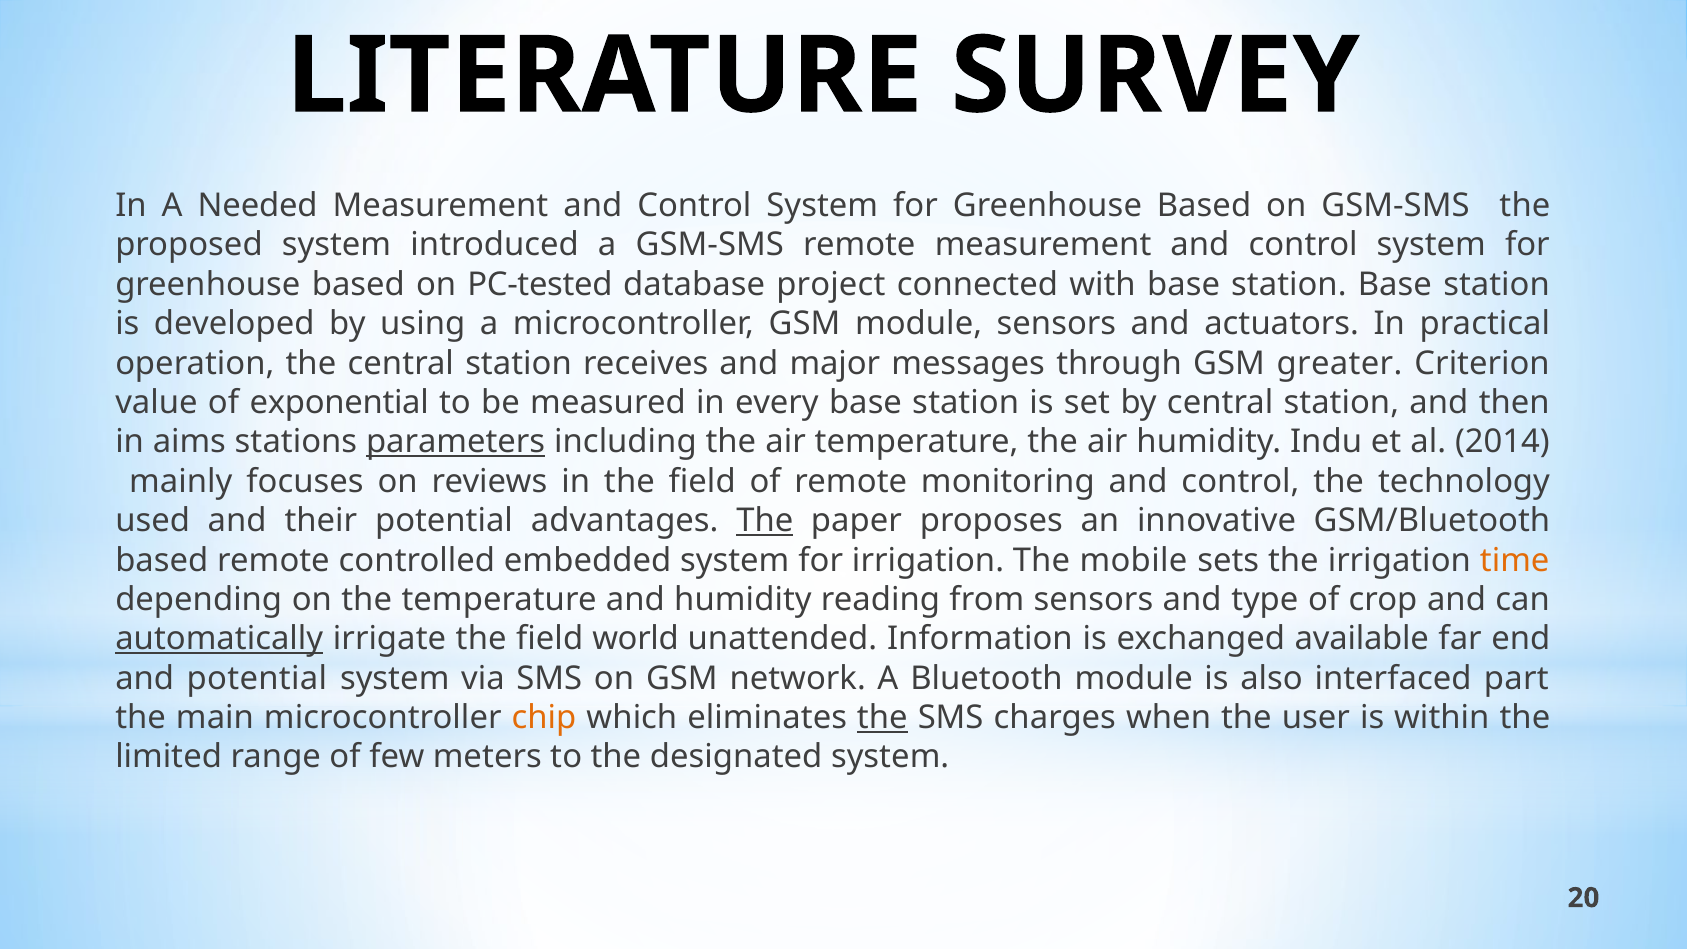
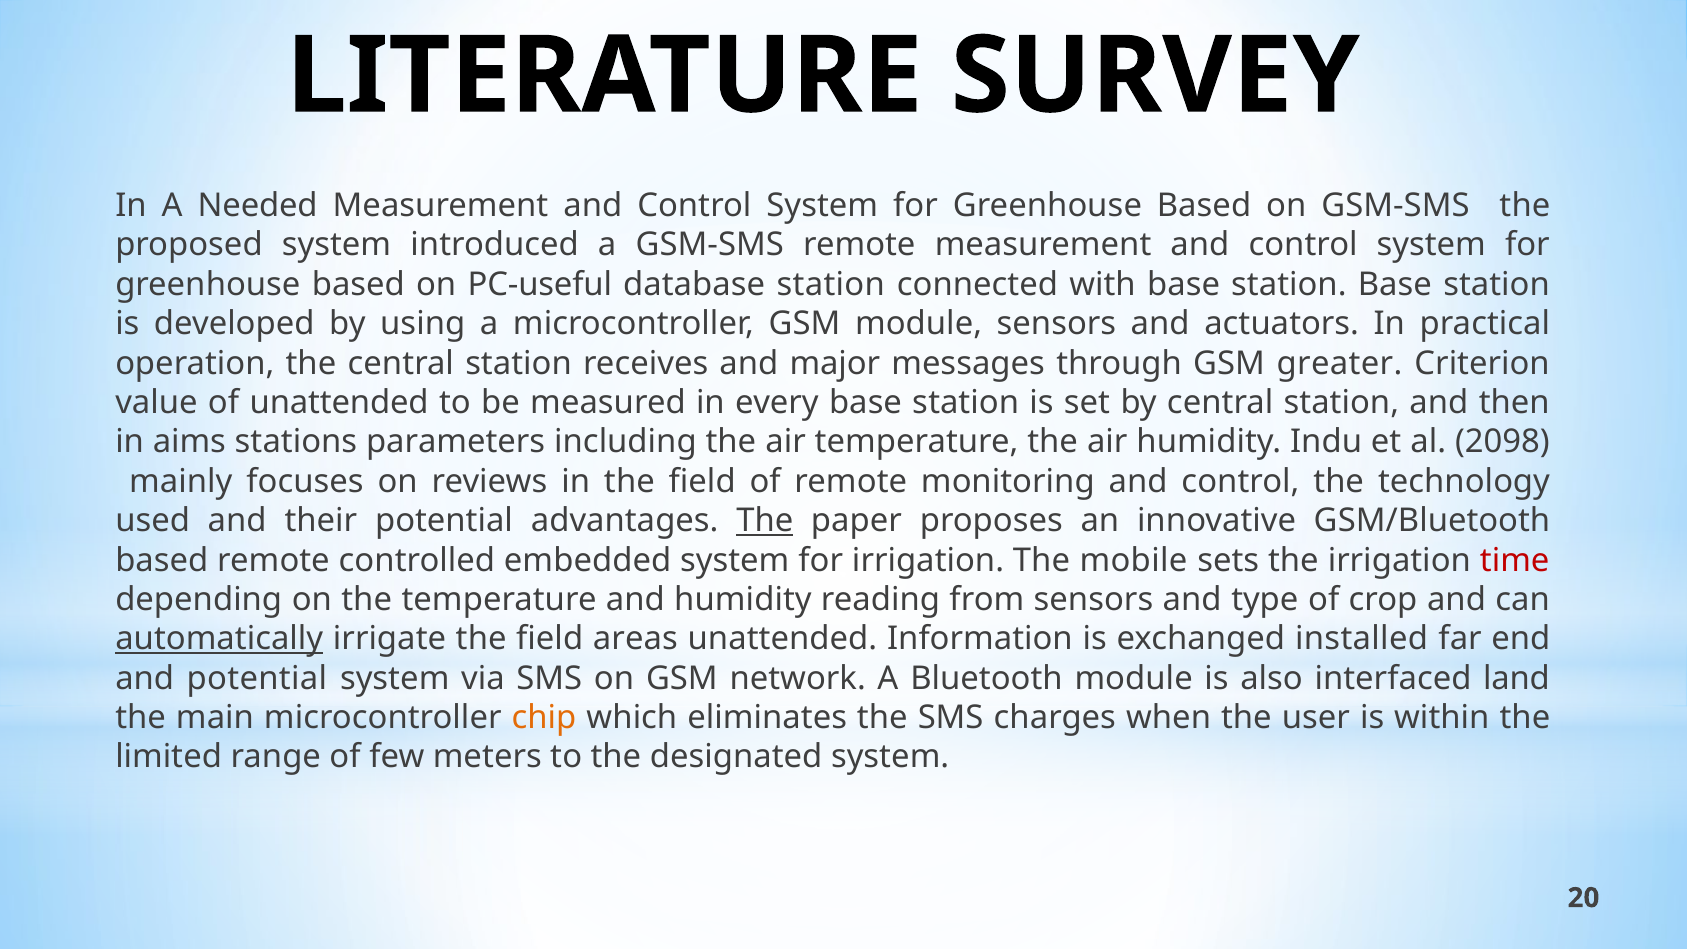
PC-tested: PC-tested -> PC-useful (540, 284)
database project: project -> station (831, 284)
of exponential: exponential -> unattended (339, 403)
parameters underline: present -> none (456, 442)
2014: 2014 -> 2098 (1502, 442)
time colour: orange -> red (1515, 560)
world: world -> areas (635, 639)
available: available -> installed (1362, 639)
part: part -> land (1517, 678)
the underline: present -> none (882, 718)
